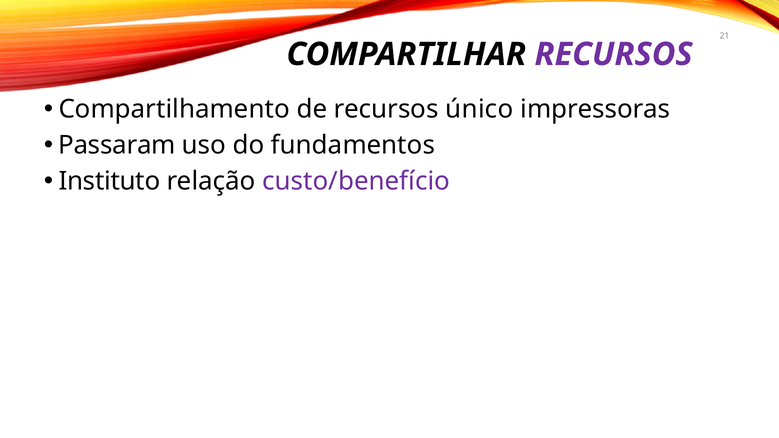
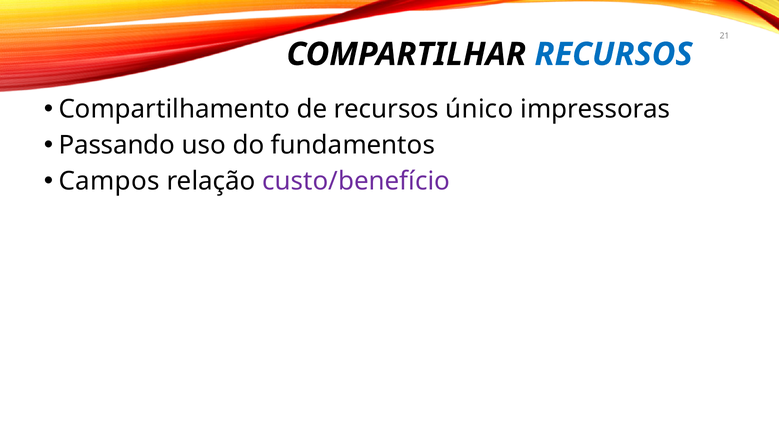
RECURSOS colour: purple -> blue (614, 54)
Passaram: Passaram -> Passando (117, 145)
Instituto: Instituto -> Campos (109, 181)
